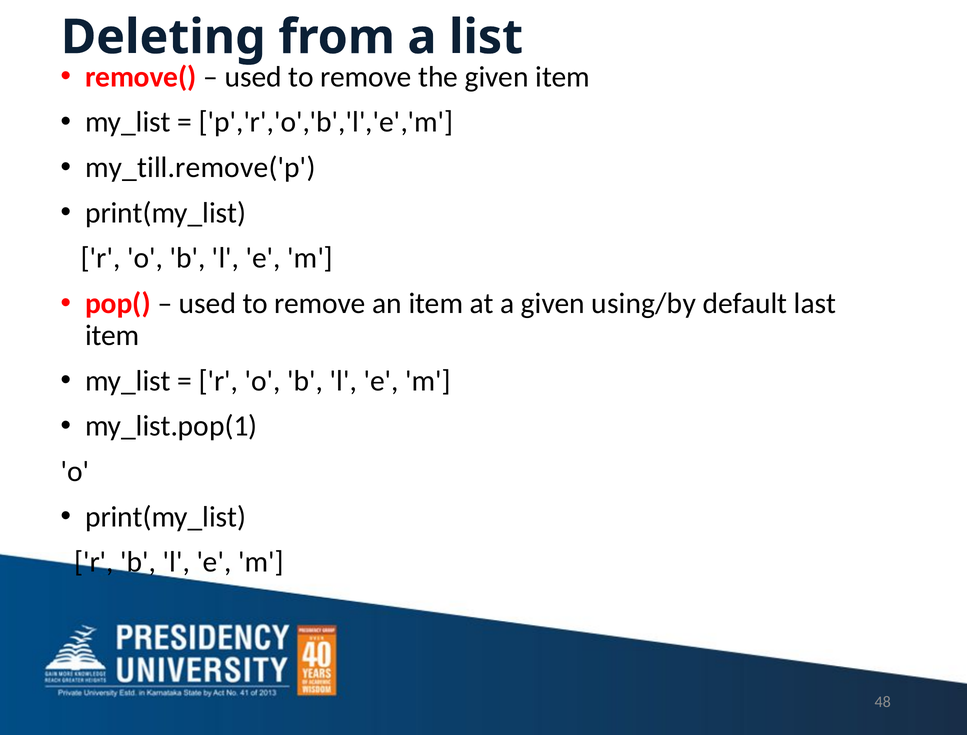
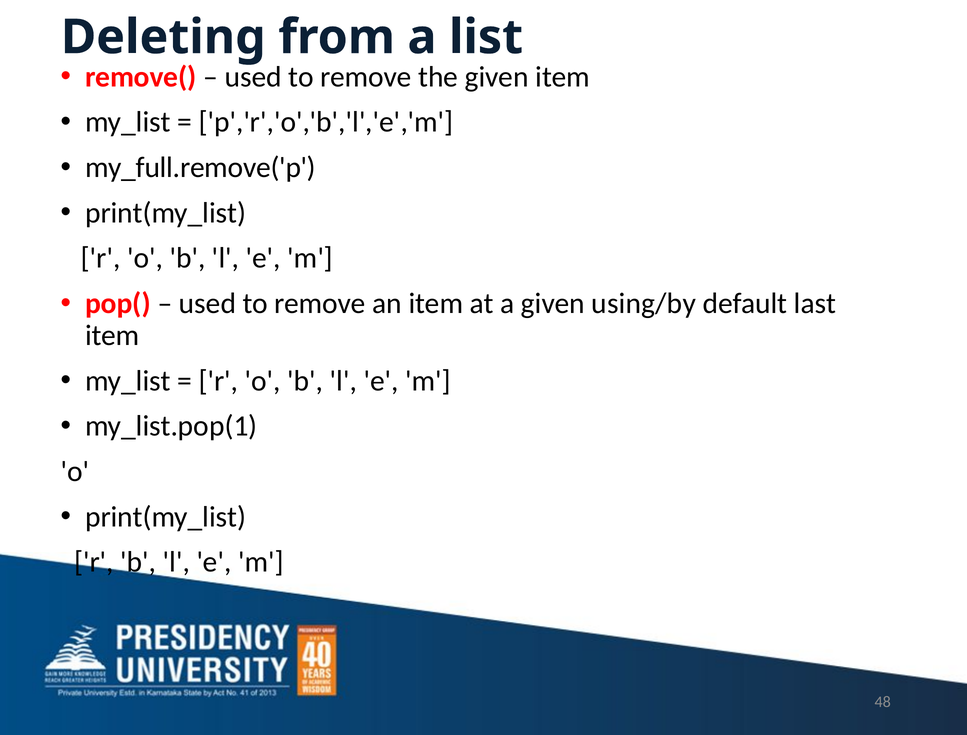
my_till.remove('p: my_till.remove('p -> my_full.remove('p (200, 168)
